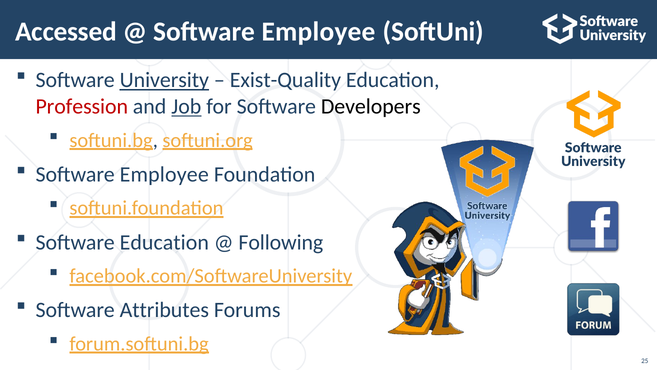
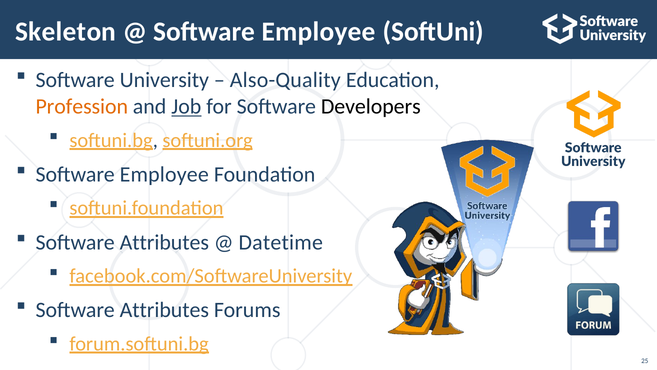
Accessed: Accessed -> Skeleton (66, 32)
University underline: present -> none (164, 80)
Exist-Quality: Exist-Quality -> Also-Quality (285, 80)
Profession colour: red -> orange (82, 106)
Education: Education -> Attributes (164, 242)
Following: Following -> Datetime (281, 242)
